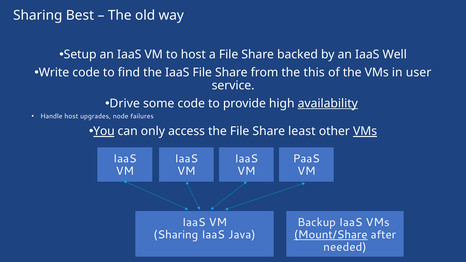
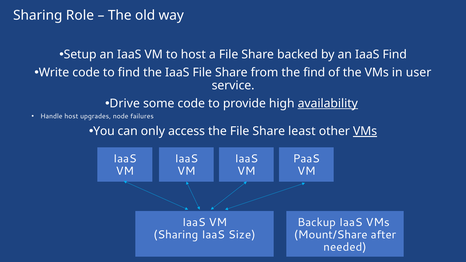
Best: Best -> Role (80, 15)
IaaS Well: Well -> Find (395, 55)
the this: this -> find (314, 73)
You underline: present -> none (104, 131)
Java: Java -> Size (242, 235)
Mount/Share underline: present -> none (331, 235)
